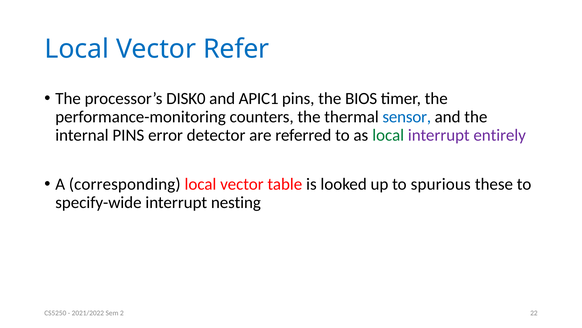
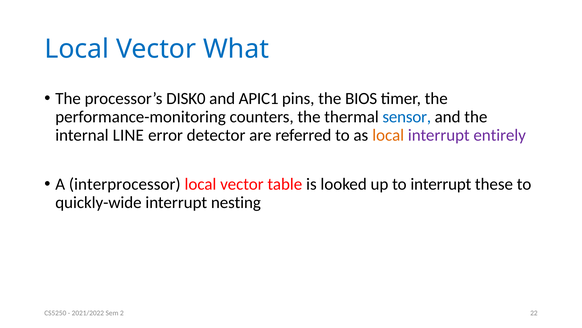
Refer: Refer -> What (236, 49)
internal PINS: PINS -> LINE (128, 135)
local colour: green -> orange (388, 135)
corresponding: corresponding -> interprocessor (125, 184)
to spurious: spurious -> interrupt (441, 184)
specify-wide: specify-wide -> quickly-wide (98, 202)
